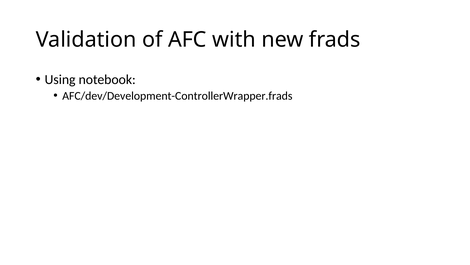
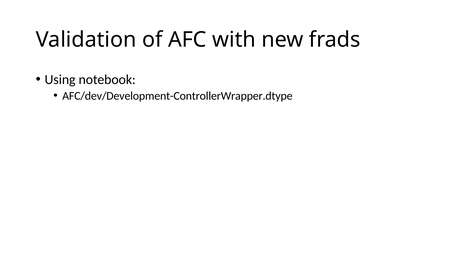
AFC/dev/Development-ControllerWrapper.frads: AFC/dev/Development-ControllerWrapper.frads -> AFC/dev/Development-ControllerWrapper.dtype (177, 96)
